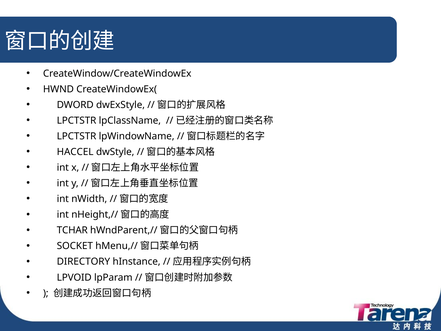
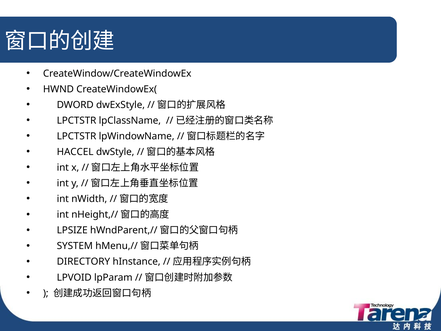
TCHAR: TCHAR -> LPSIZE (72, 230)
SOCKET: SOCKET -> SYSTEM (75, 246)
